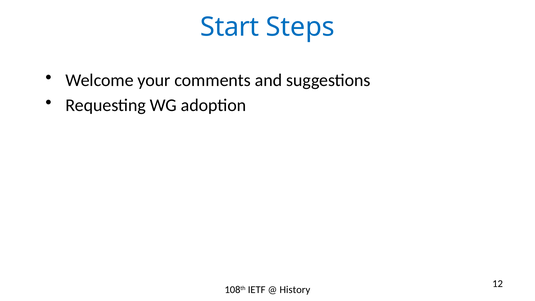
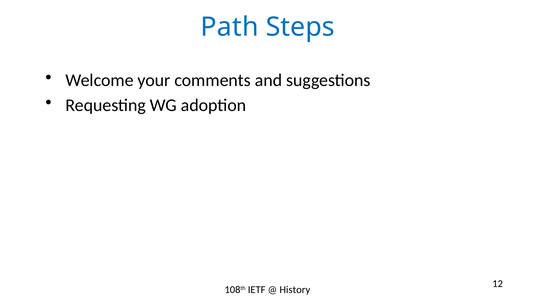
Start: Start -> Path (230, 27)
